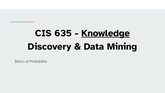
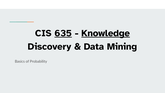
635 underline: none -> present (63, 33)
